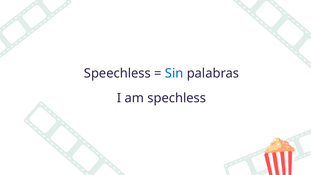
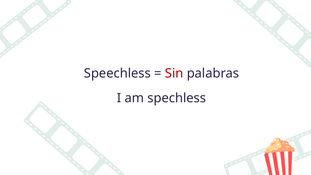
Sin colour: blue -> red (174, 73)
